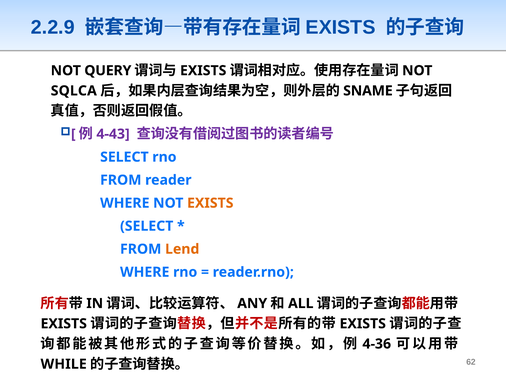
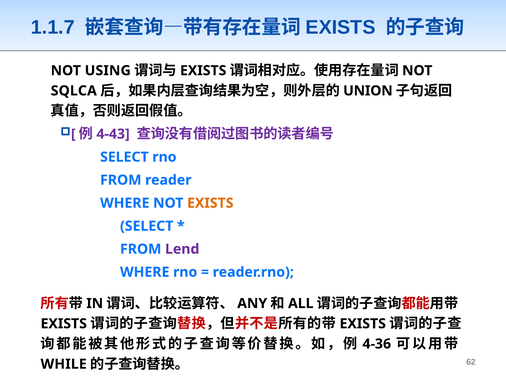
2.2.9: 2.2.9 -> 1.1.7 (53, 27)
QUERY: QUERY -> USING (108, 71)
SNAME: SNAME -> UNION (368, 91)
Lend colour: orange -> purple (182, 249)
